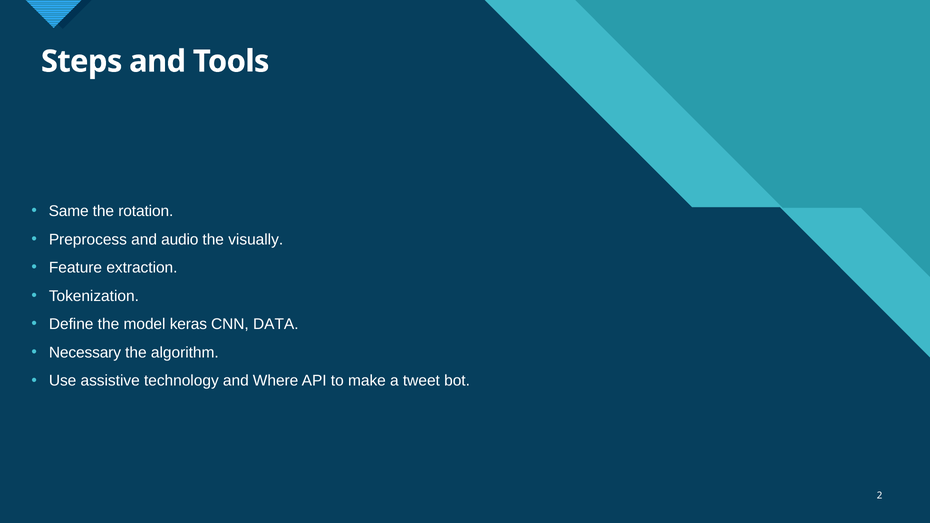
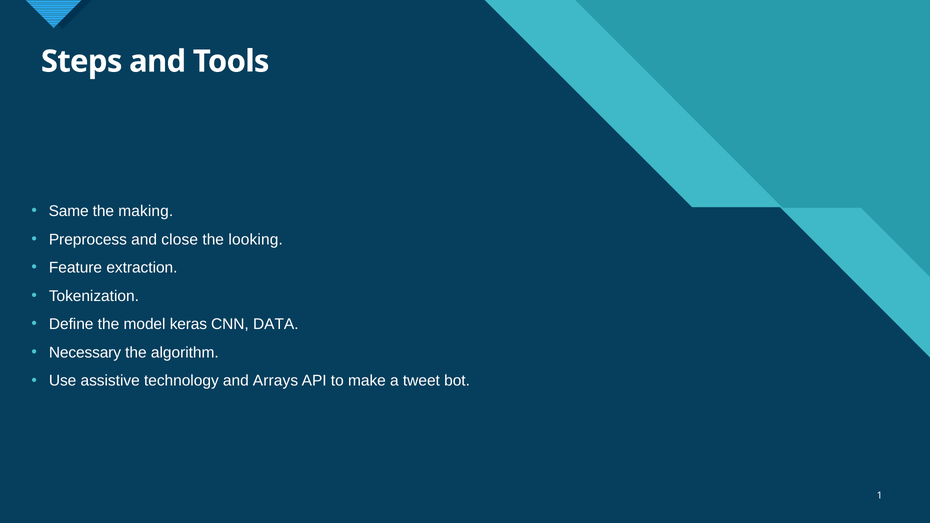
rotation: rotation -> making (146, 211)
audio: audio -> close (180, 239)
visually: visually -> looking (256, 239)
Where: Where -> Arrays (276, 381)
2: 2 -> 1 (880, 496)
